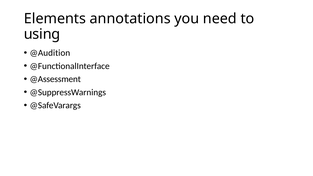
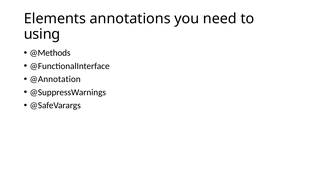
@Audition: @Audition -> @Methods (50, 53)
@Assessment: @Assessment -> @Annotation (55, 79)
